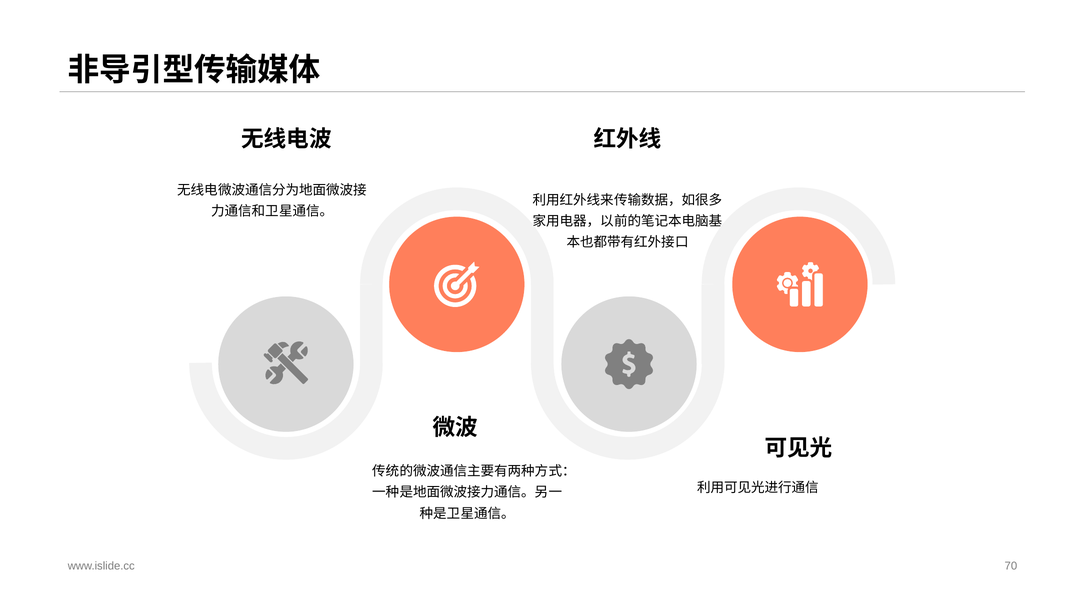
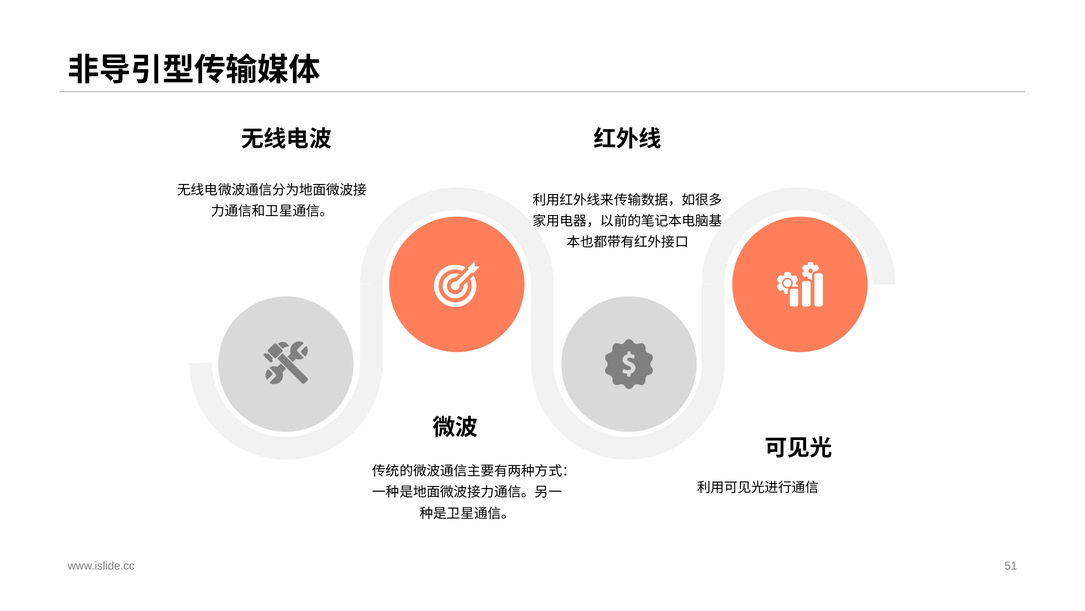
70: 70 -> 51 (1011, 565)
